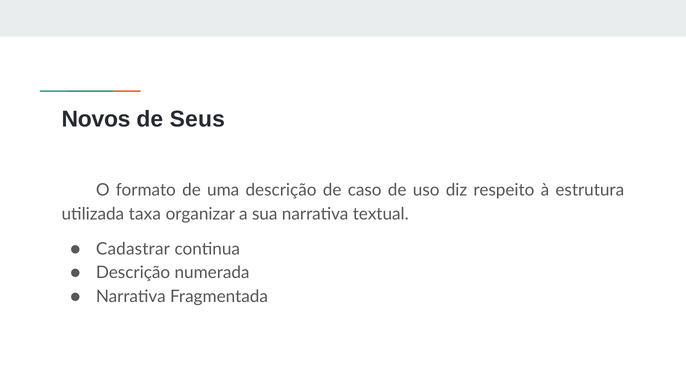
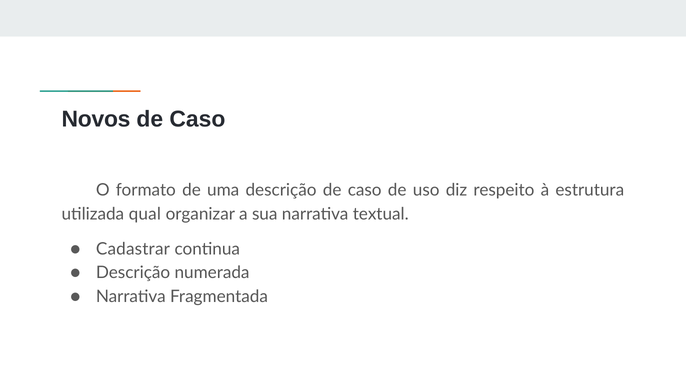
Seus: Seus -> Caso (197, 119)
taxa: taxa -> qual (145, 214)
